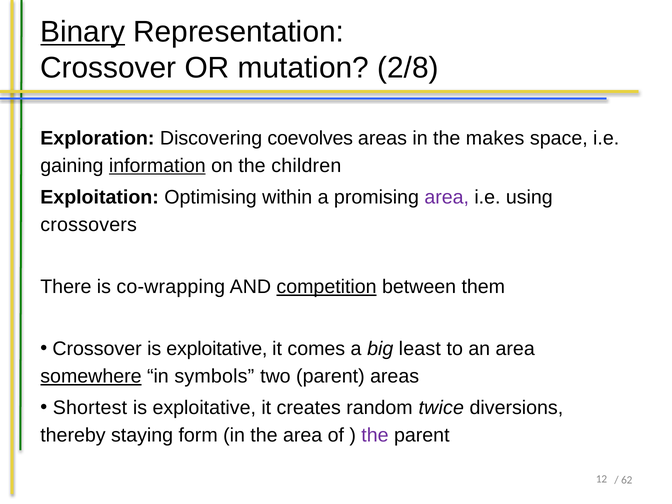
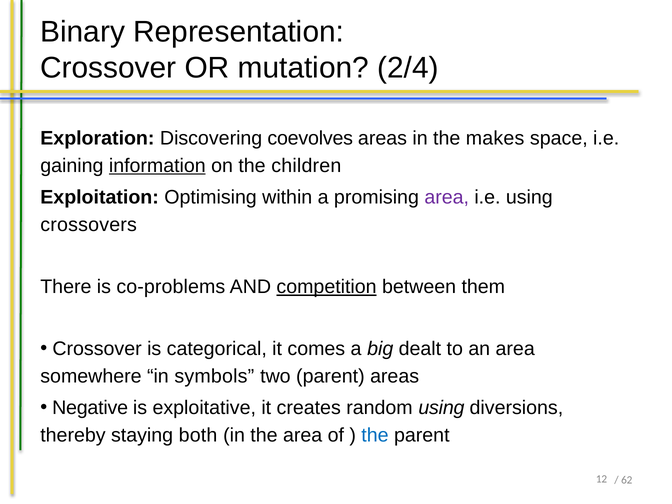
Binary underline: present -> none (83, 32)
2/8: 2/8 -> 2/4 (408, 68)
co-wrapping: co-wrapping -> co-problems (171, 287)
Crossover is exploitative: exploitative -> categorical (217, 349)
least: least -> dealt (420, 349)
somewhere underline: present -> none (91, 376)
Shortest: Shortest -> Negative (90, 408)
random twice: twice -> using (441, 408)
form: form -> both (198, 435)
the colour: purple -> blue (375, 435)
